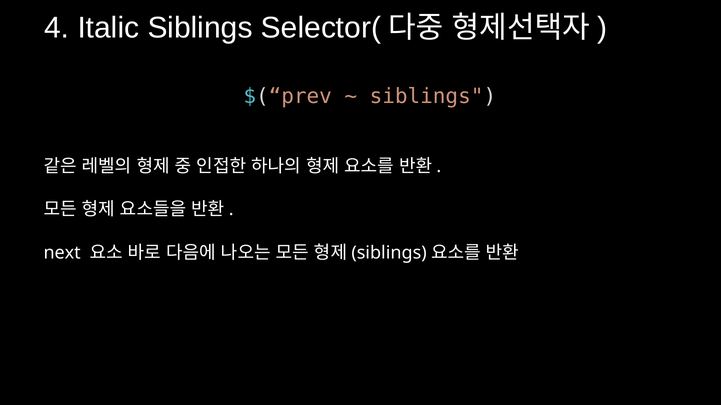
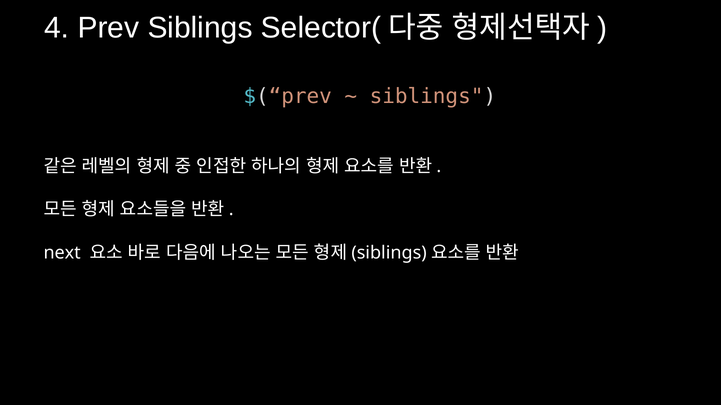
Italic: Italic -> Prev (108, 28)
